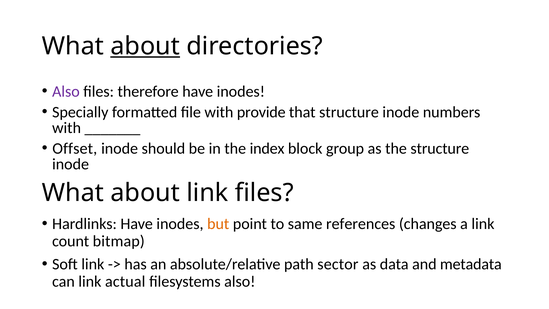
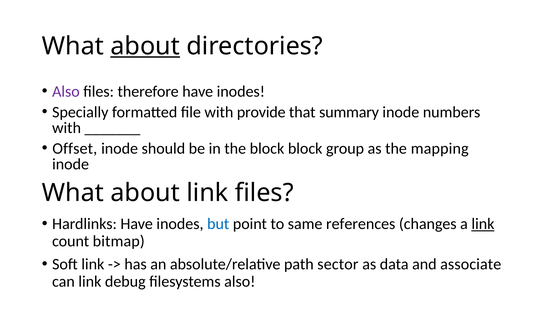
that structure: structure -> summary (349, 112)
the index: index -> block (267, 148)
the structure: structure -> mapping (440, 148)
but colour: orange -> blue (218, 224)
link underline: none -> present (483, 224)
metadata: metadata -> associate (471, 264)
actual: actual -> debug (125, 281)
